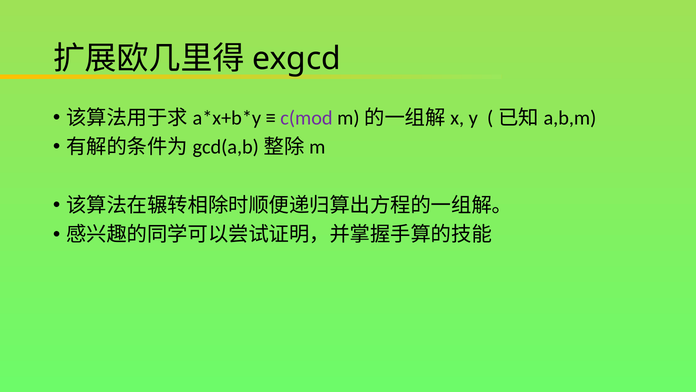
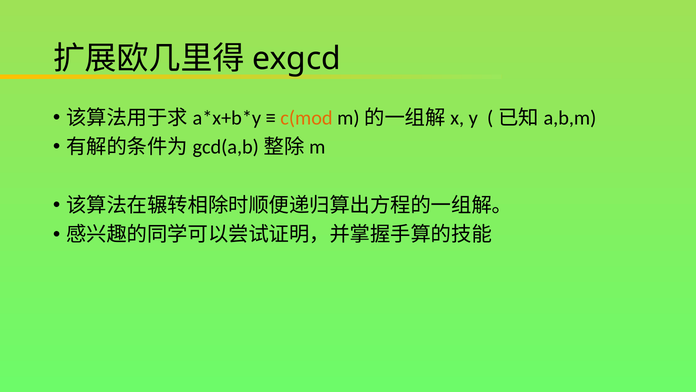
c(mod colour: purple -> orange (307, 118)
